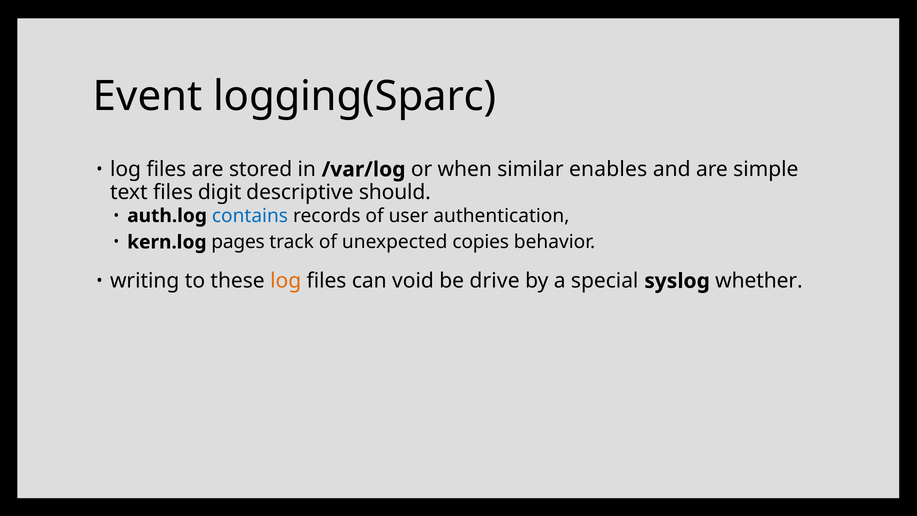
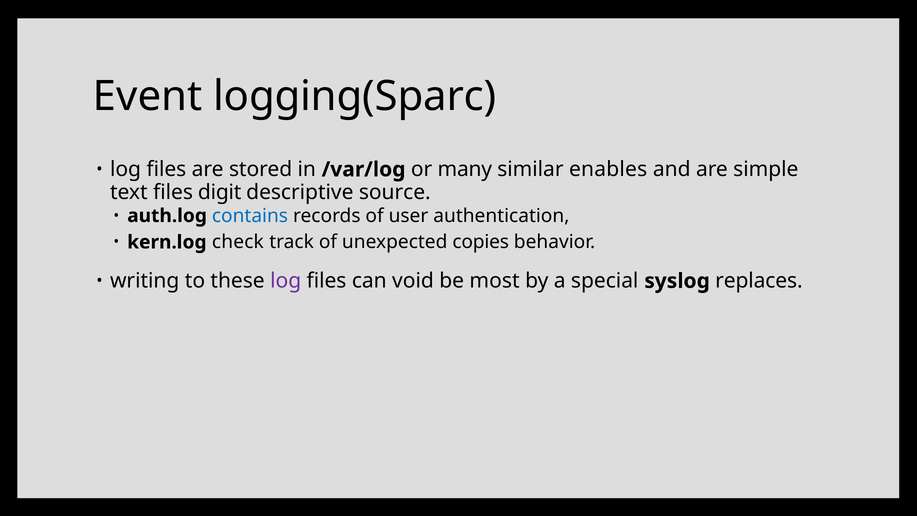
when: when -> many (465, 169)
should: should -> source (395, 192)
pages: pages -> check (238, 242)
log colour: orange -> purple (286, 281)
drive: drive -> most (495, 281)
whether: whether -> replaces (759, 281)
